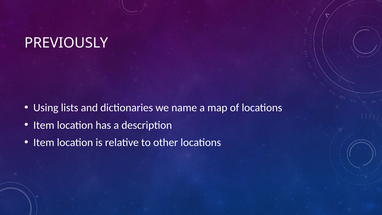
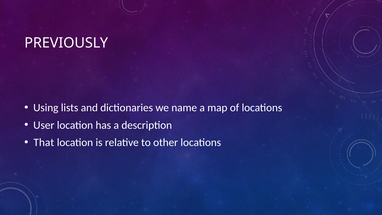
Item: Item -> User (44, 125)
Item: Item -> That (44, 142)
